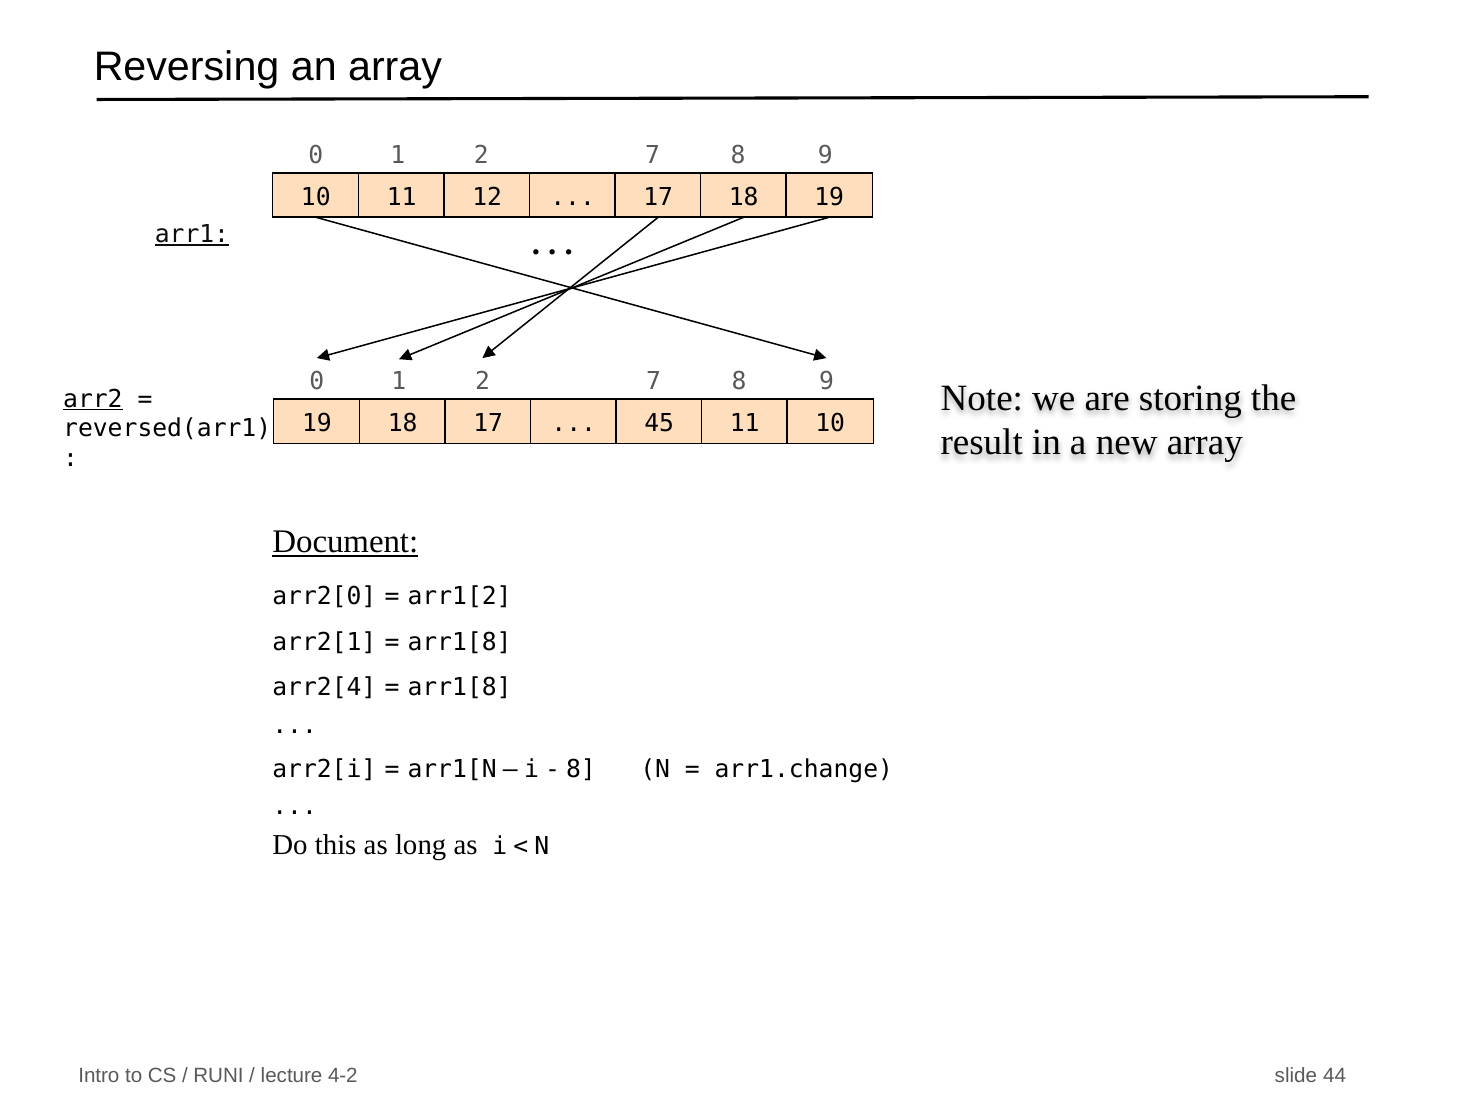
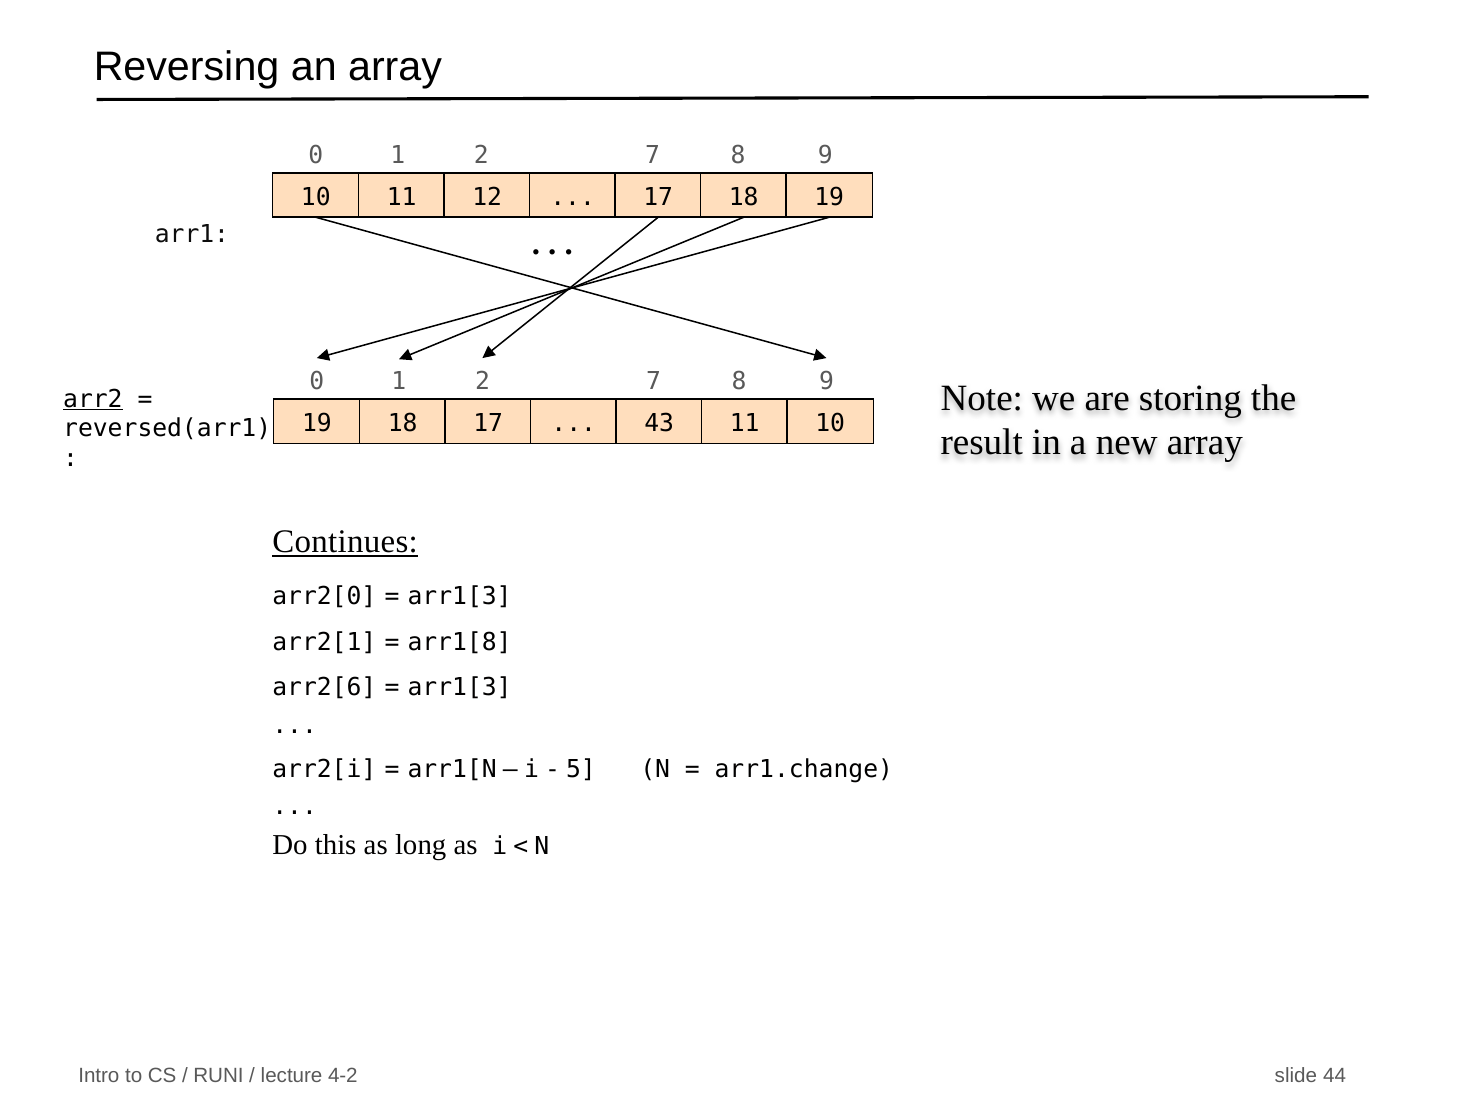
arr1 underline: present -> none (192, 234)
45: 45 -> 43 (659, 423)
Document: Document -> Continues (345, 542)
arr1[2: arr1[2 -> arr1[3 (460, 596)
arr2[4: arr2[4 -> arr2[6 (324, 688)
arr1[8: arr1[8 -> arr1[3 (460, 688)
8: 8 -> 5 (581, 769)
